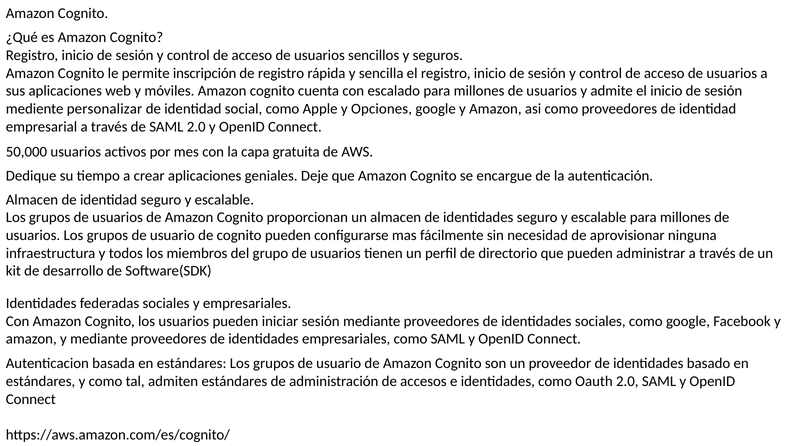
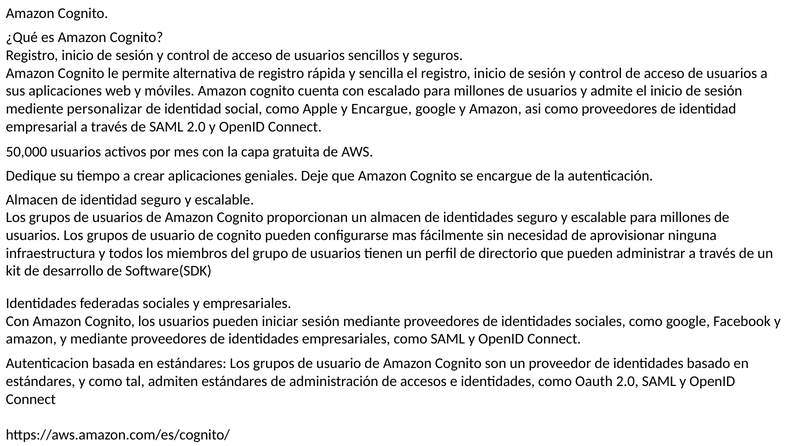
inscripción: inscripción -> alternativa (205, 73)
y Opciones: Opciones -> Encargue (382, 109)
